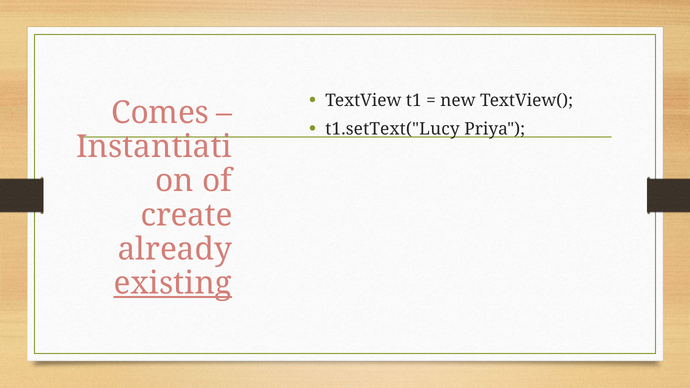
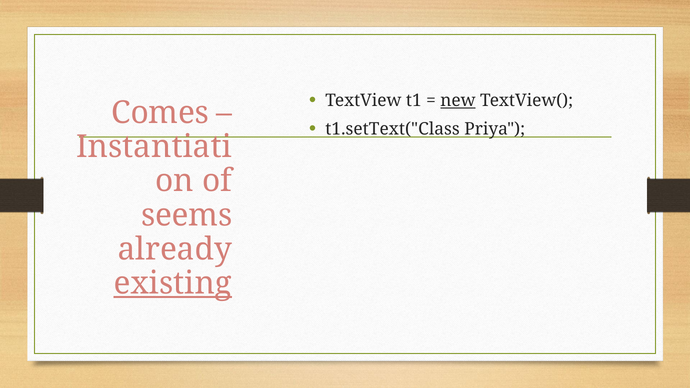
new underline: none -> present (458, 101)
t1.setText("Lucy: t1.setText("Lucy -> t1.setText("Class (393, 129)
create: create -> seems (187, 215)
